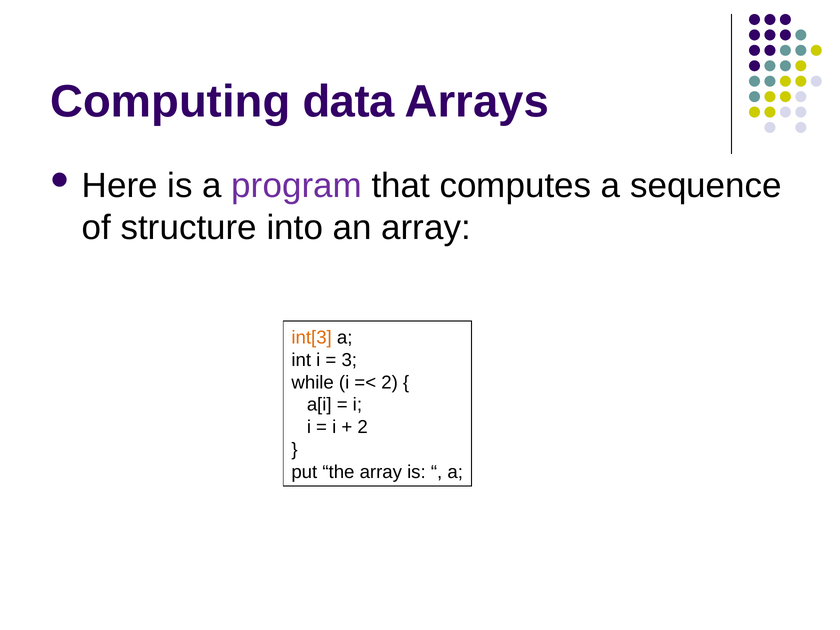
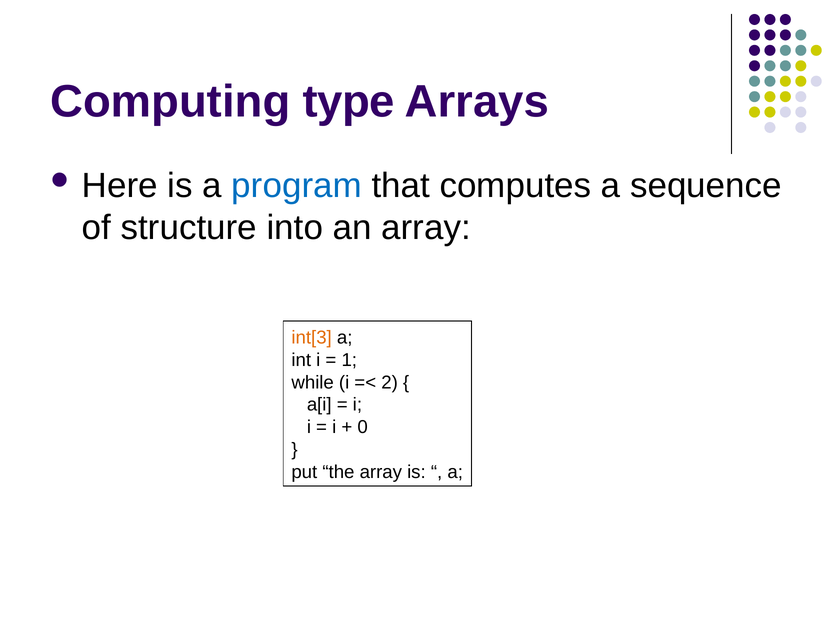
data: data -> type (349, 102)
program colour: purple -> blue (297, 186)
3: 3 -> 1 (349, 360)
2: 2 -> 0 (363, 427)
